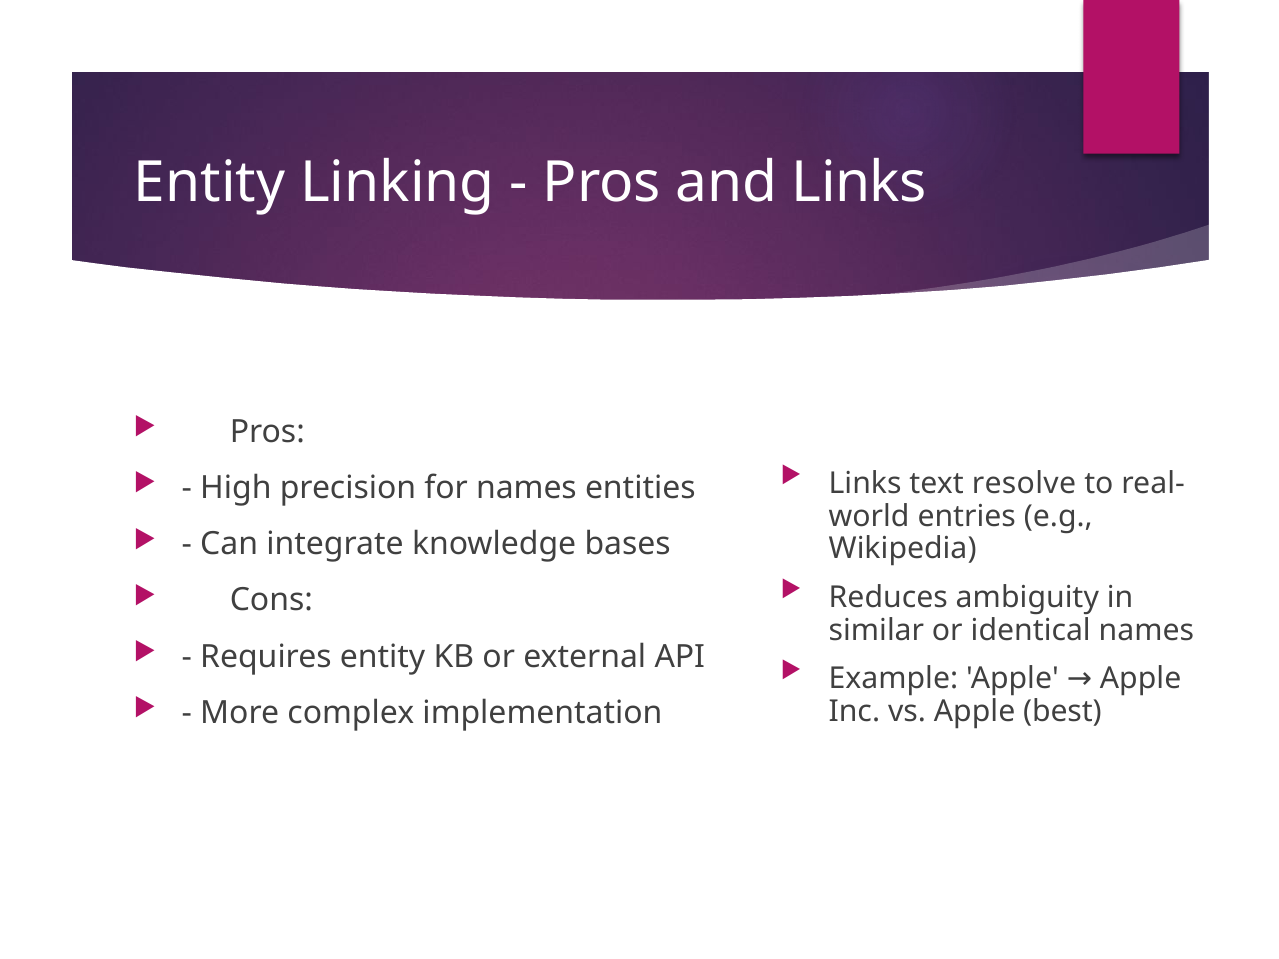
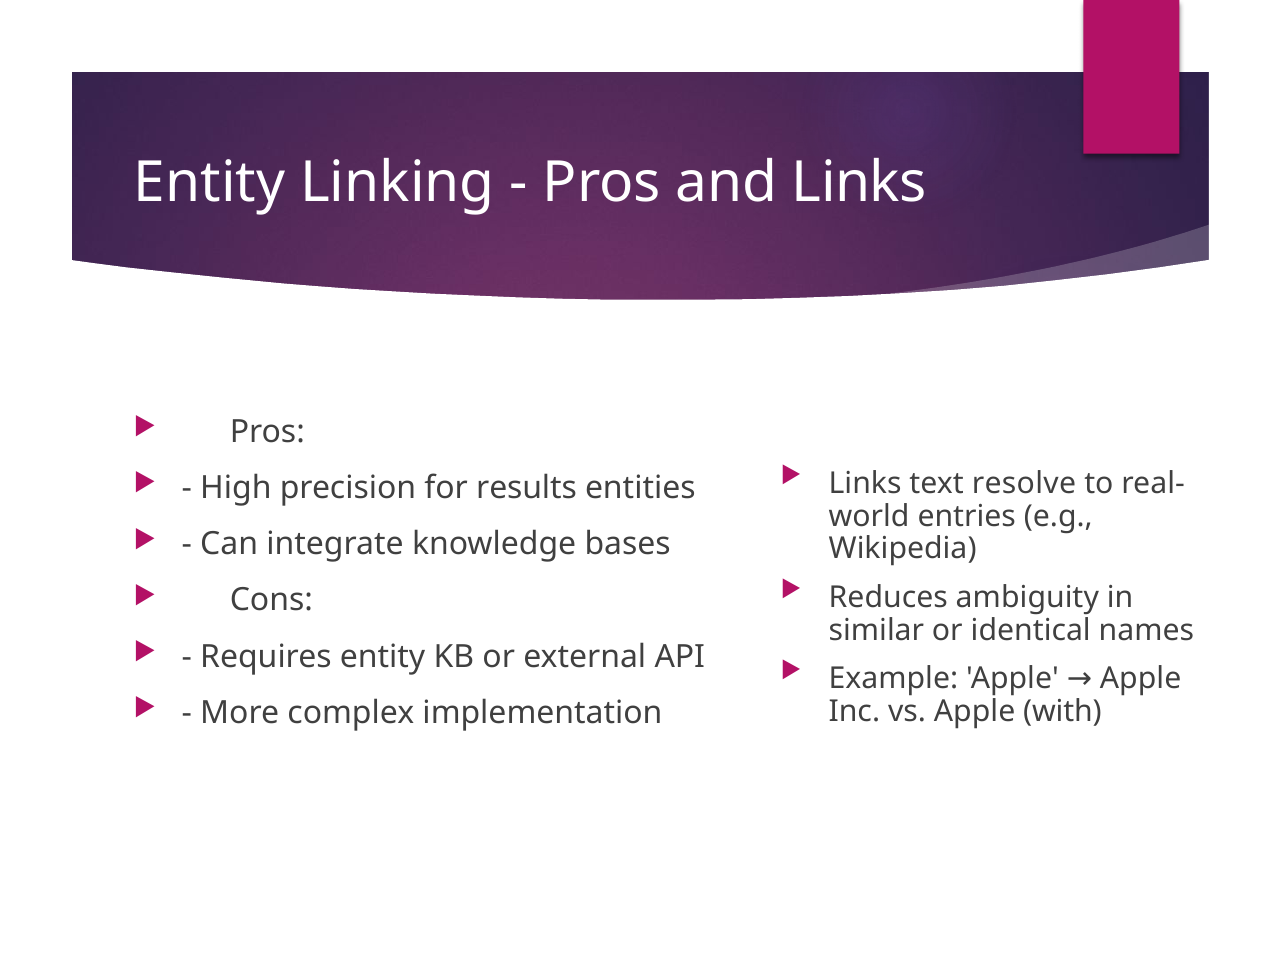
for names: names -> results (527, 488)
best: best -> with (1062, 712)
